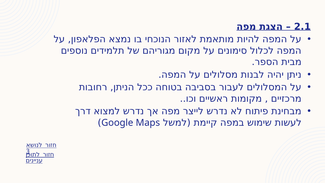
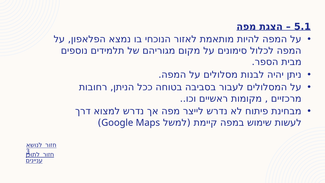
2.1: 2.1 -> 5.1 (302, 27)
